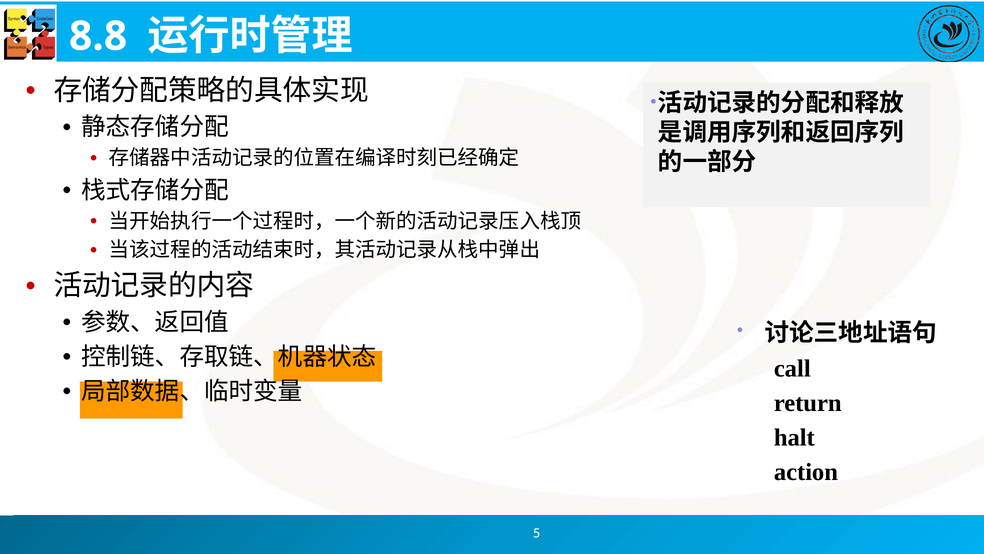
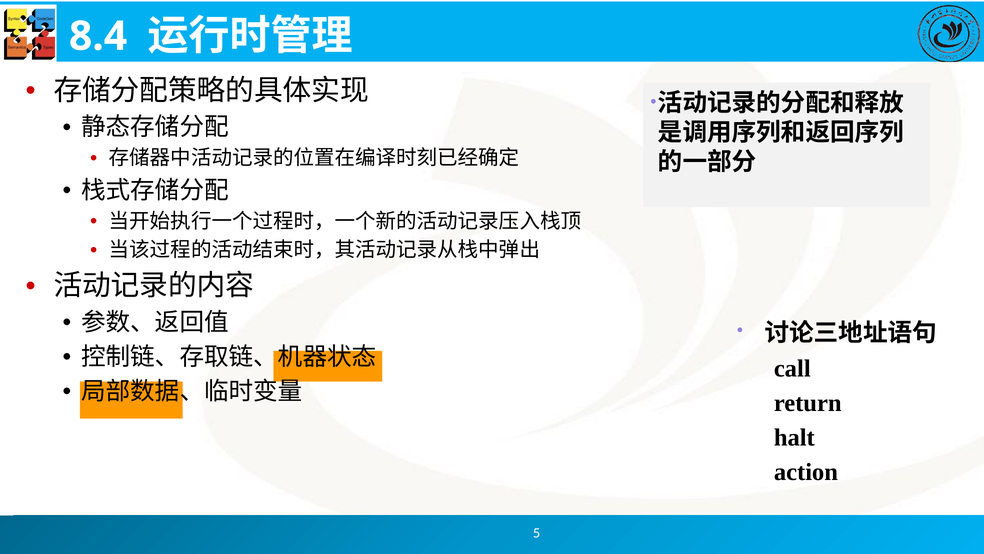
8.8: 8.8 -> 8.4 (98, 36)
